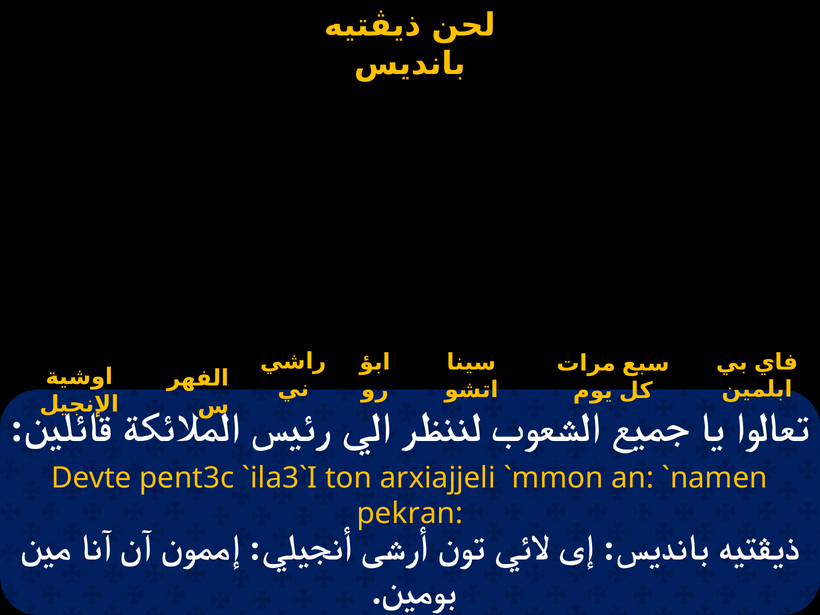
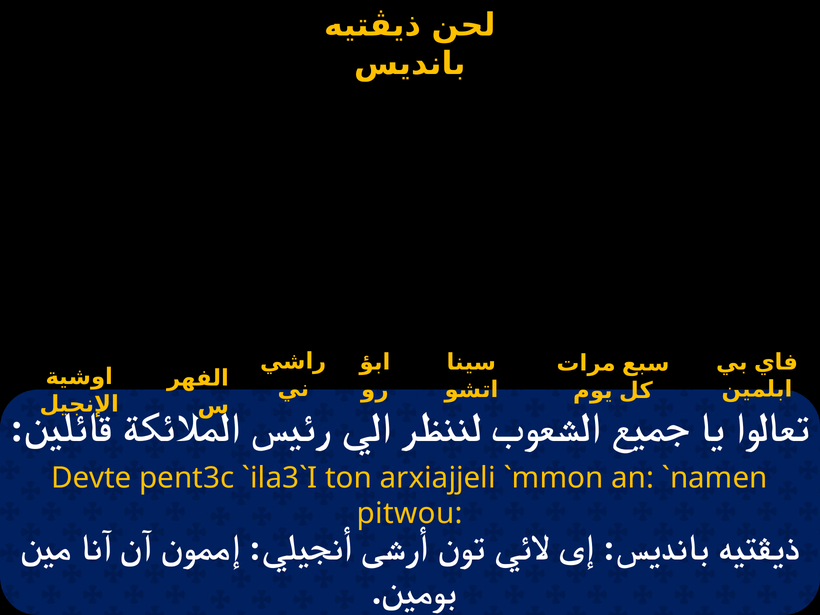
pekran: pekran -> pitwou (410, 513)
